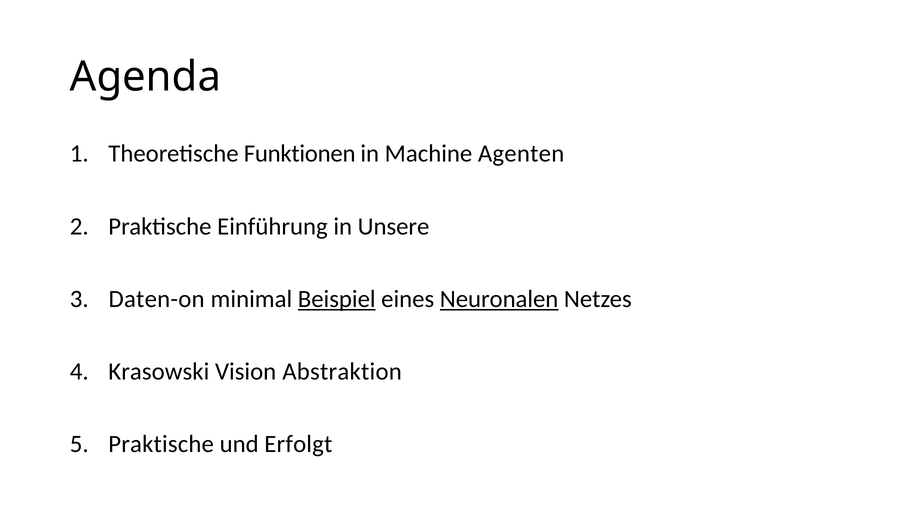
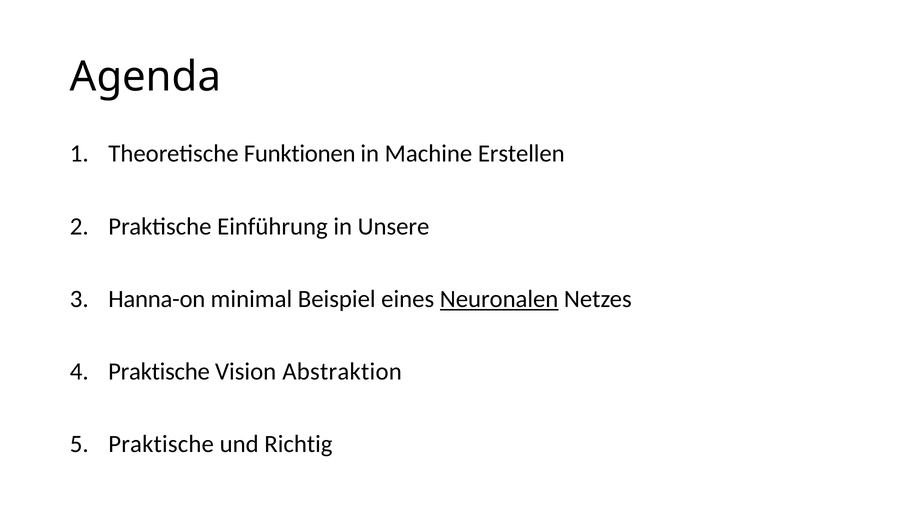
Agenten: Agenten -> Erstellen (521, 154)
Daten-on: Daten-on -> Hanna-on (157, 299)
Beispiel underline: present -> none (337, 299)
Krasowski: Krasowski -> Praktische (159, 371)
Erfolgt: Erfolgt -> Richtig (298, 444)
